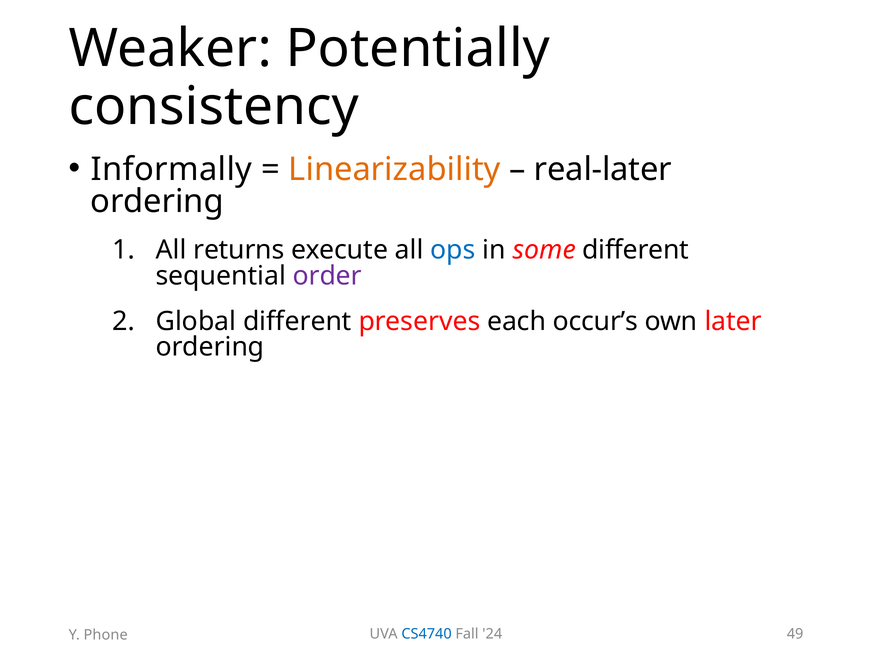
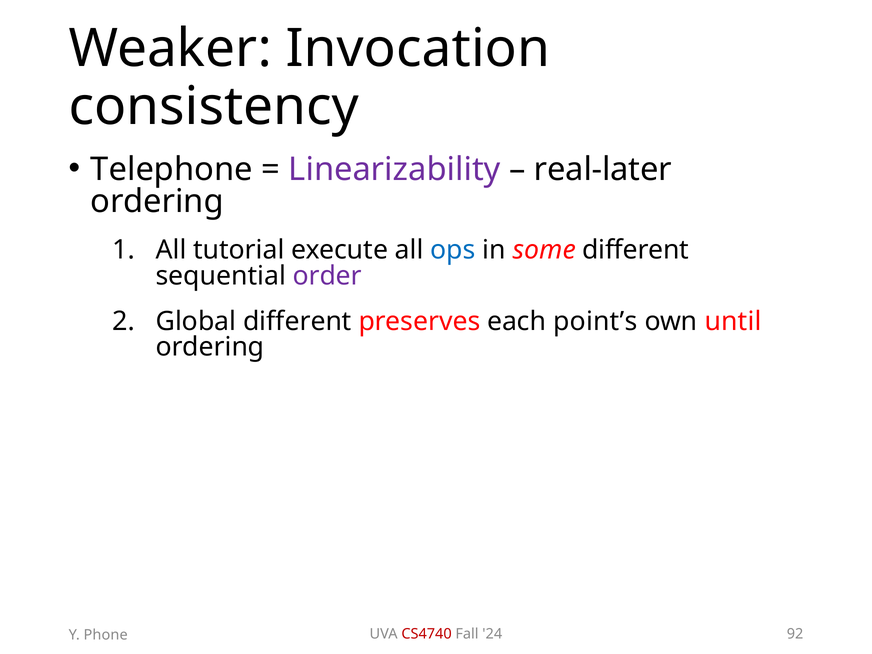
Potentially: Potentially -> Invocation (418, 49)
Informally: Informally -> Telephone (172, 169)
Linearizability colour: orange -> purple (394, 169)
returns: returns -> tutorial (239, 250)
occur’s: occur’s -> point’s (595, 321)
later: later -> until (733, 321)
CS4740 colour: blue -> red (427, 634)
49: 49 -> 92 (795, 634)
